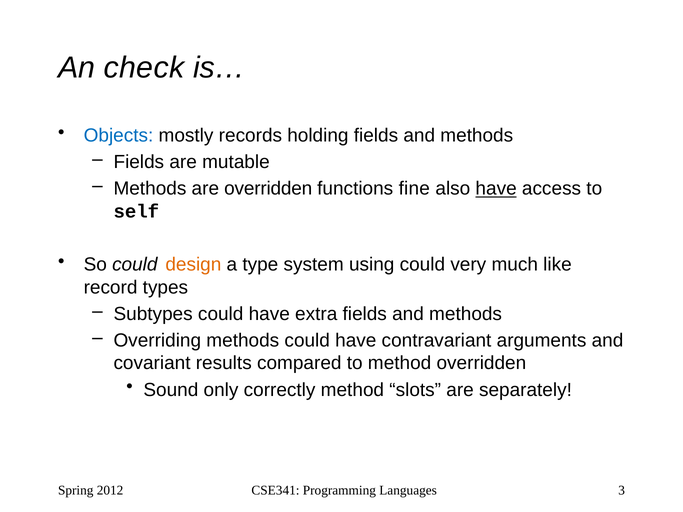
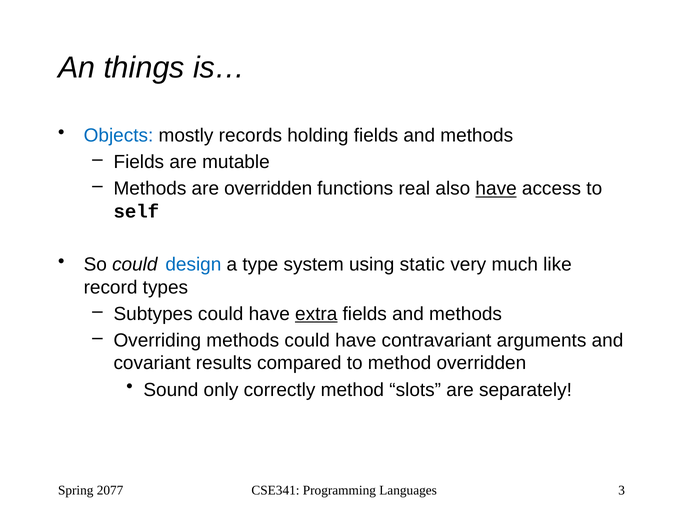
check: check -> things (144, 68)
fine: fine -> real (414, 189)
design colour: orange -> blue (193, 265)
using could: could -> static (422, 265)
extra underline: none -> present (316, 314)
2012: 2012 -> 2077 (110, 490)
